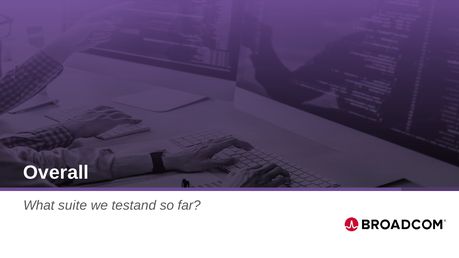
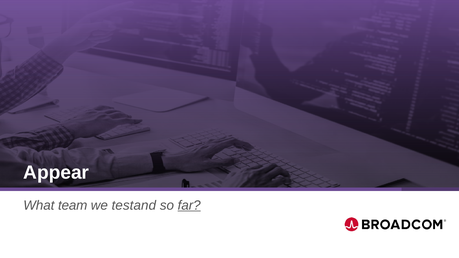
Overall: Overall -> Appear (56, 173)
suite: suite -> team (73, 205)
far underline: none -> present (189, 205)
